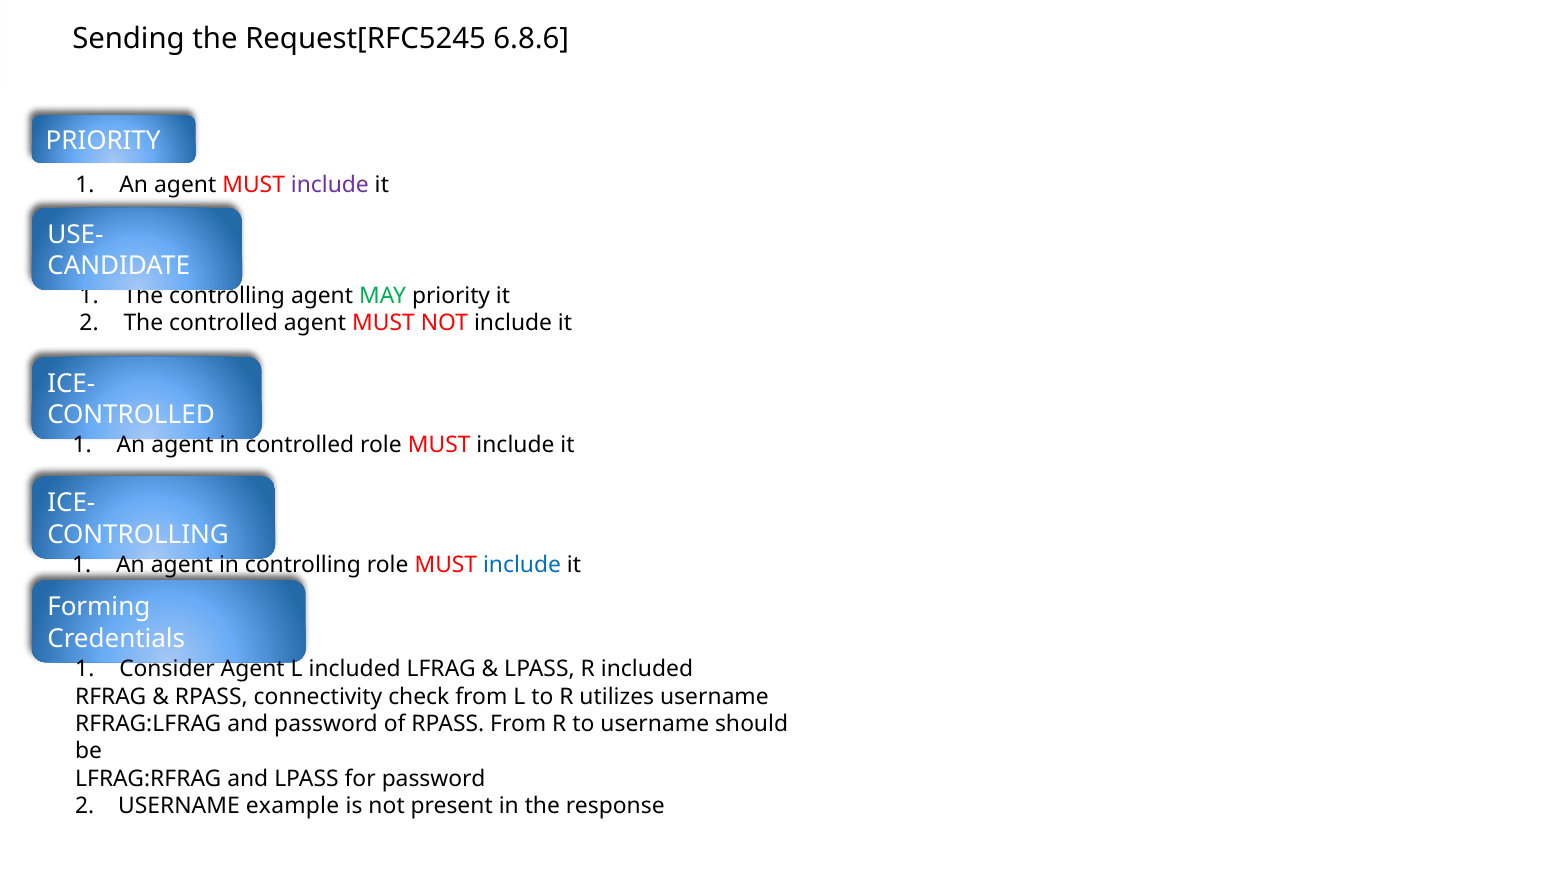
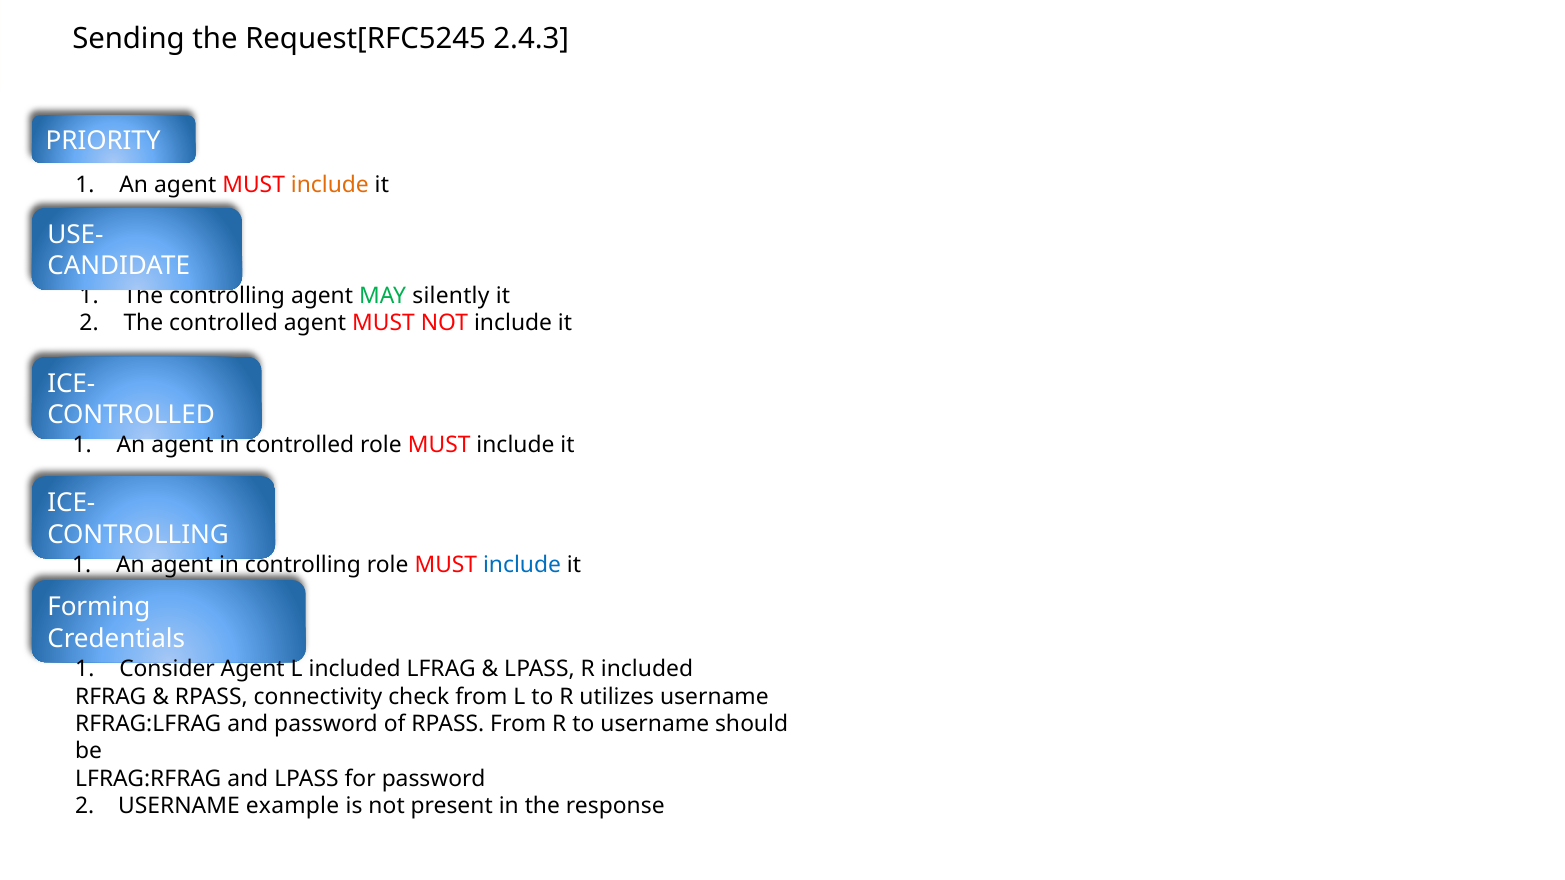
6.8.6: 6.8.6 -> 2.4.3 (531, 39)
include colour: purple -> orange (330, 185)
MAY priority: priority -> silently (451, 296)
